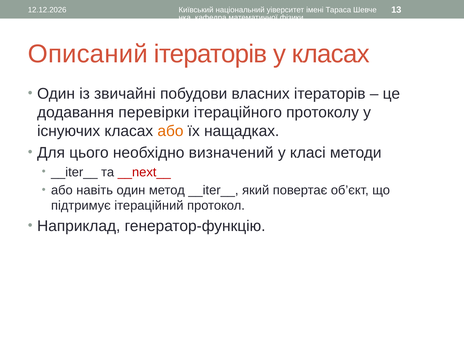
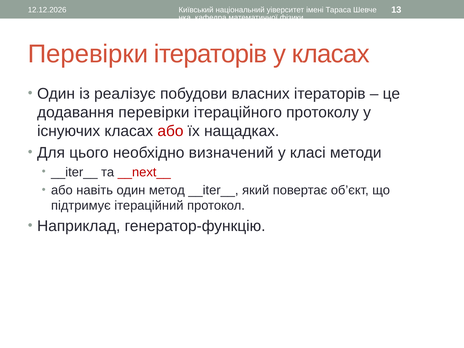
Описаний: Описаний -> Перевірки (88, 54)
звичайні: звичайні -> реалізує (125, 94)
або colour: orange -> red (170, 131)
